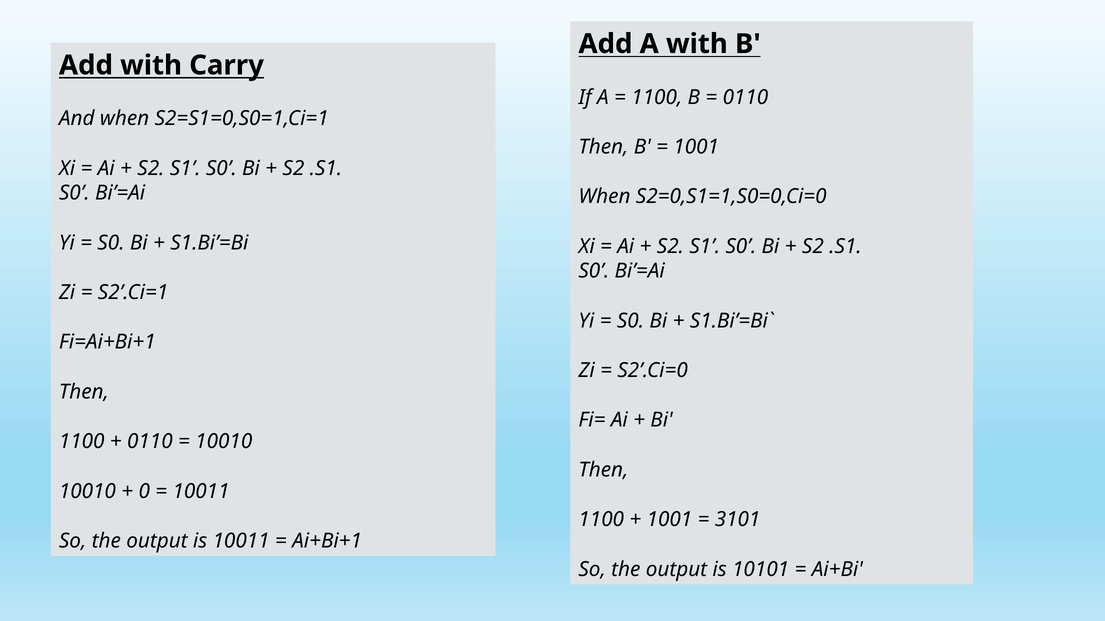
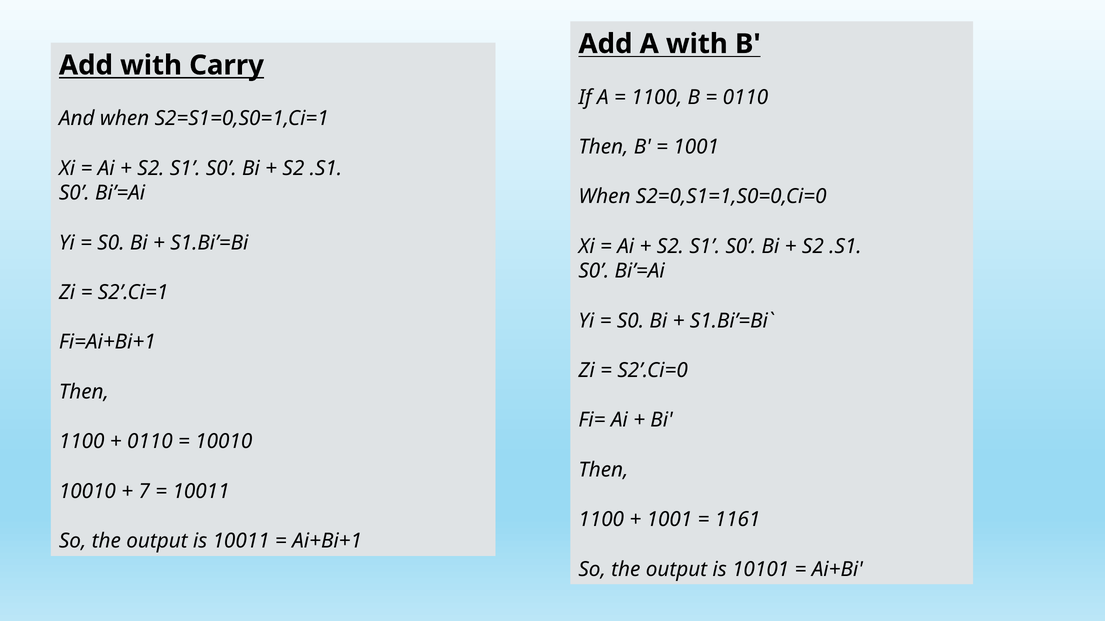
0: 0 -> 7 (144, 492)
3101: 3101 -> 1161 (738, 520)
